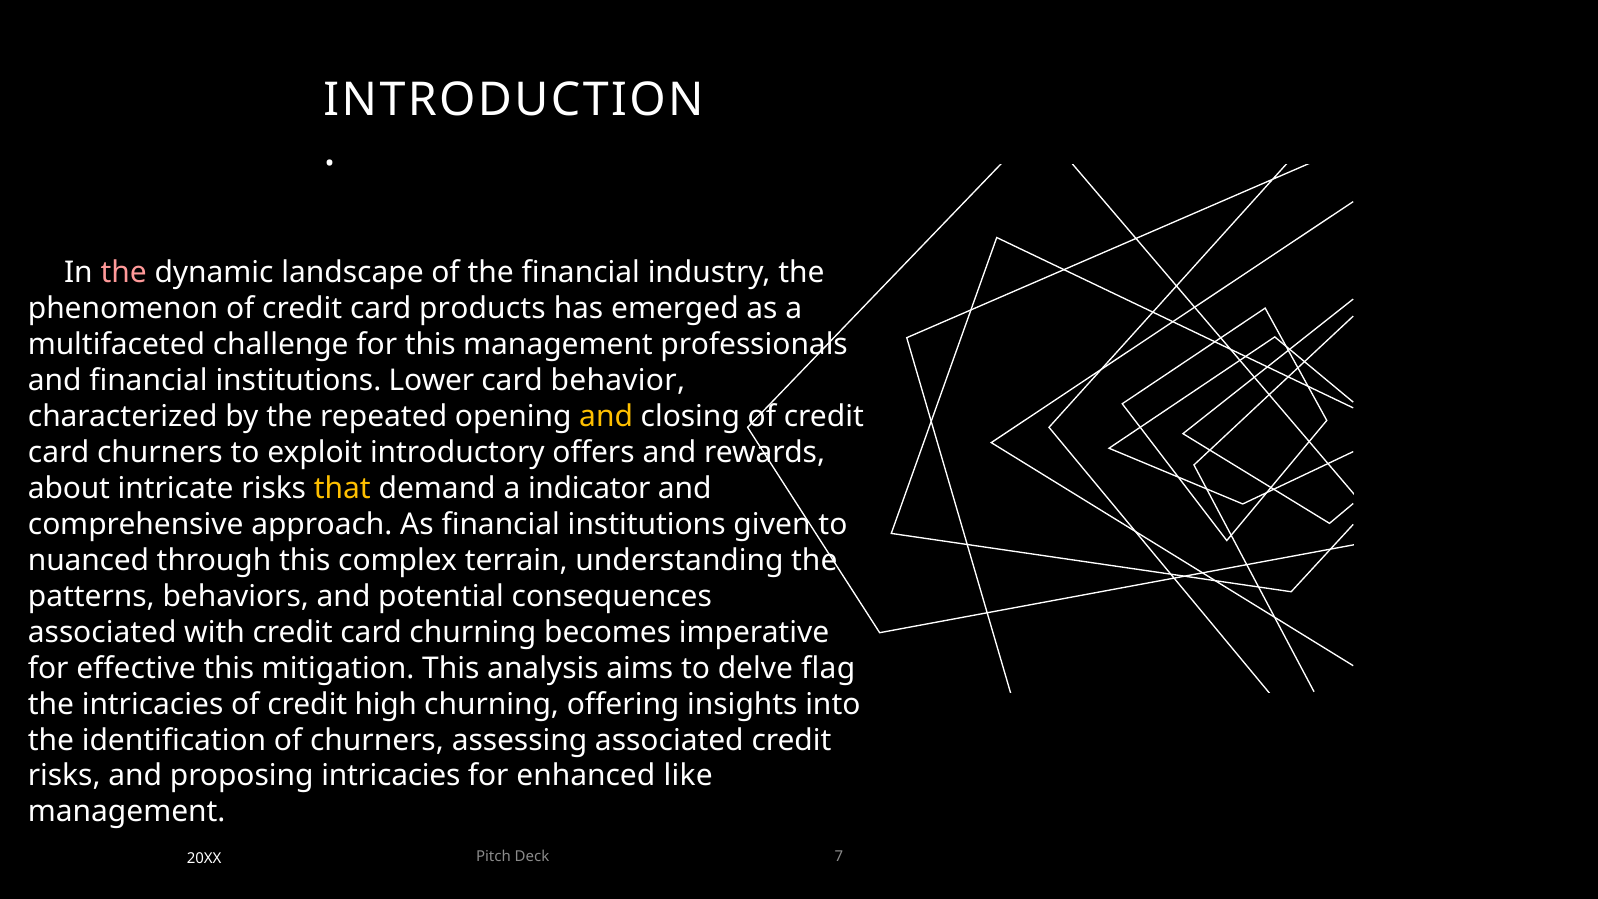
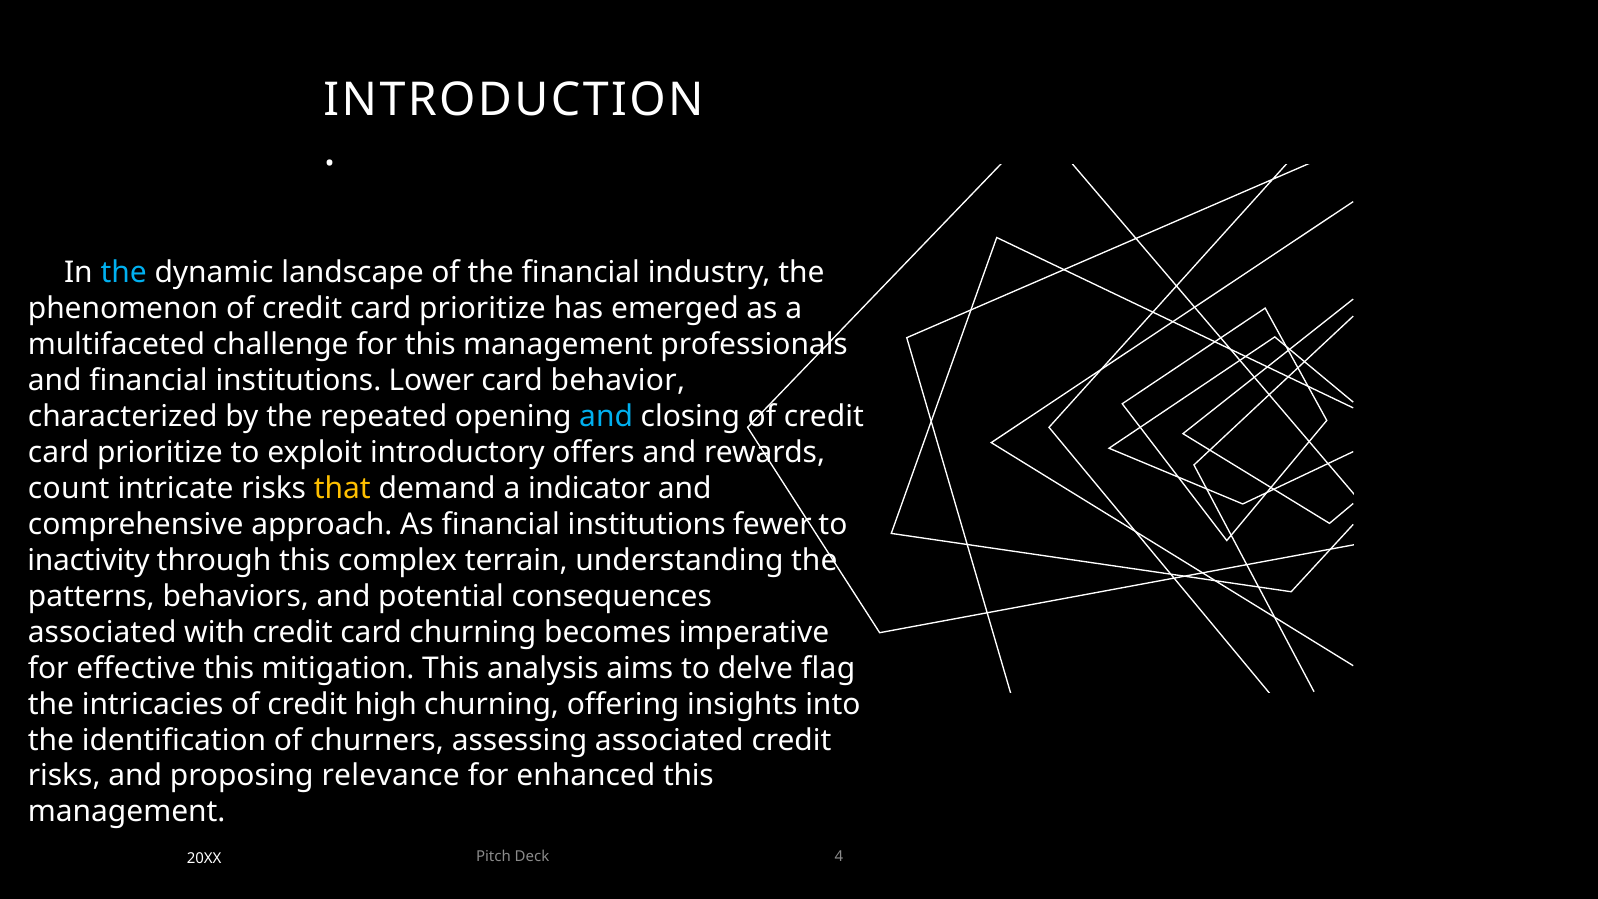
the colour: pink -> light blue (124, 273)
products: products -> prioritize (482, 309)
and colour: yellow -> light blue (606, 416)
churners: churners -> prioritize (160, 452)
about: about -> count (69, 488)
given: given -> fewer (772, 524)
nuanced: nuanced -> inactivity (89, 560)
proposing intricacies: intricacies -> relevance (391, 776)
enhanced like: like -> this (688, 776)
7: 7 -> 4 (839, 857)
